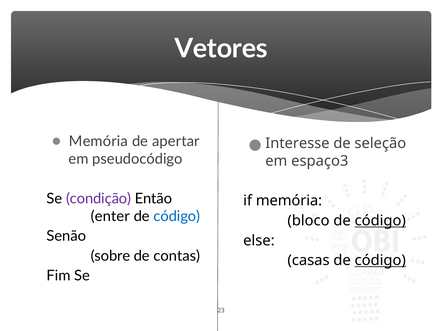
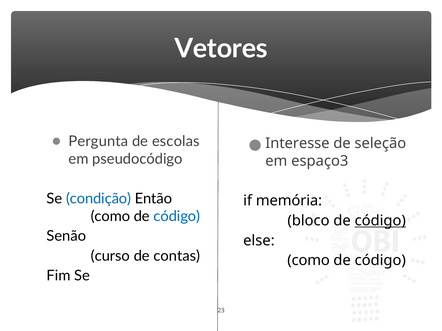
Memória: Memória -> Pergunta (98, 141)
apertar: apertar -> escolas (176, 141)
condição colour: purple -> blue (99, 199)
enter: enter -> como (110, 217)
sobre: sobre -> curso (110, 256)
casas: casas -> como (309, 261)
código underline: present -> none (380, 261)
